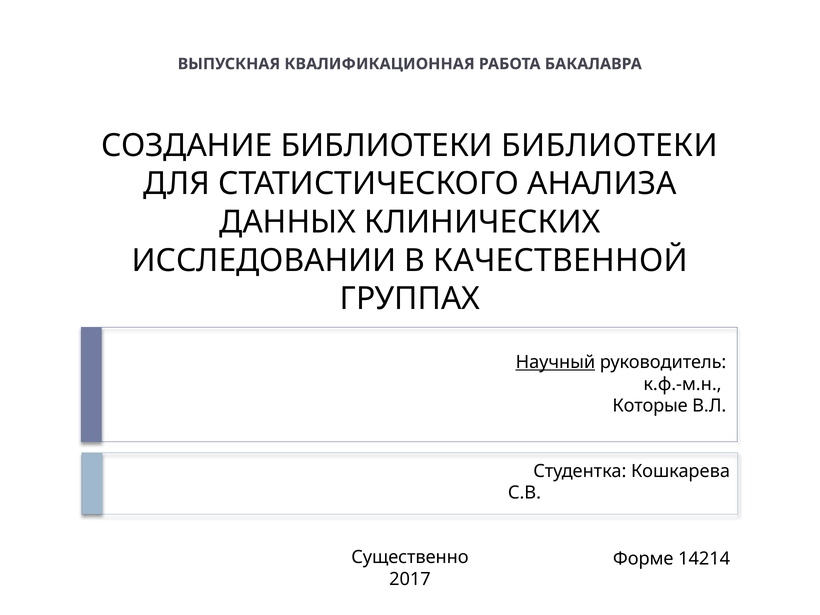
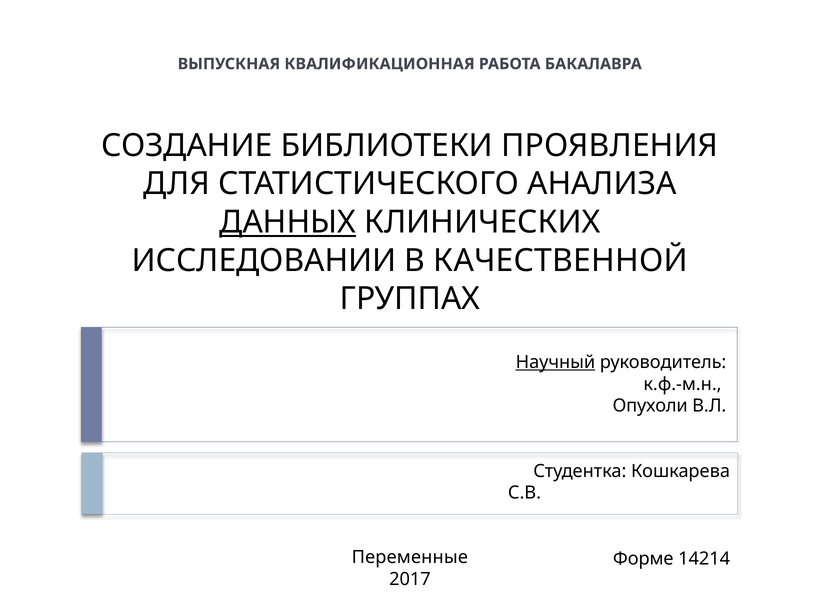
БИБЛИОТЕКИ БИБЛИОТЕКИ: БИБЛИОТЕКИ -> ПРОЯВЛЕНИЯ (610, 146)
ДАННЫХ underline: none -> present (288, 222)
Которые: Которые -> Опухоли (650, 406)
Существенно: Существенно -> Переменные (410, 557)
